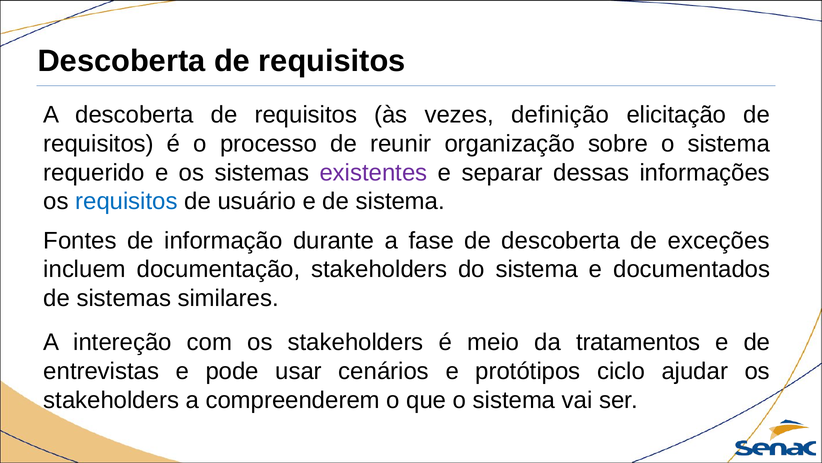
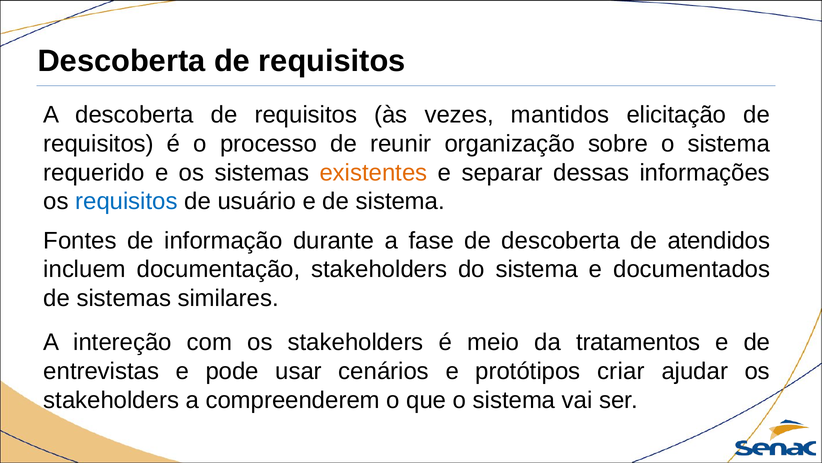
definição: definição -> mantidos (560, 115)
existentes colour: purple -> orange (373, 172)
exceções: exceções -> atendidos (719, 240)
ciclo: ciclo -> criar (621, 371)
